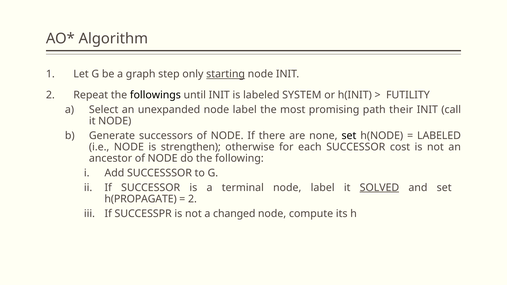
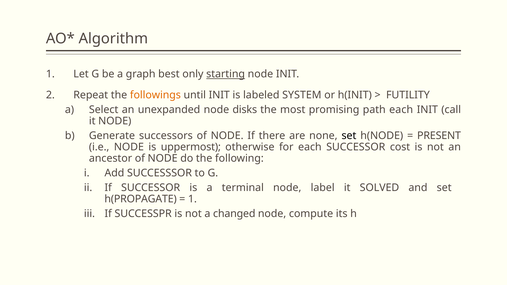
step: step -> best (169, 74)
followings colour: black -> orange (155, 95)
unexpanded node label: label -> disks (245, 110)
path their: their -> each (401, 110)
LABELED: LABELED -> PRESENT (439, 136)
strengthen: strengthen -> uppermost (191, 147)
SOLVED underline: present -> none (379, 188)
2: 2 -> 1 (192, 199)
